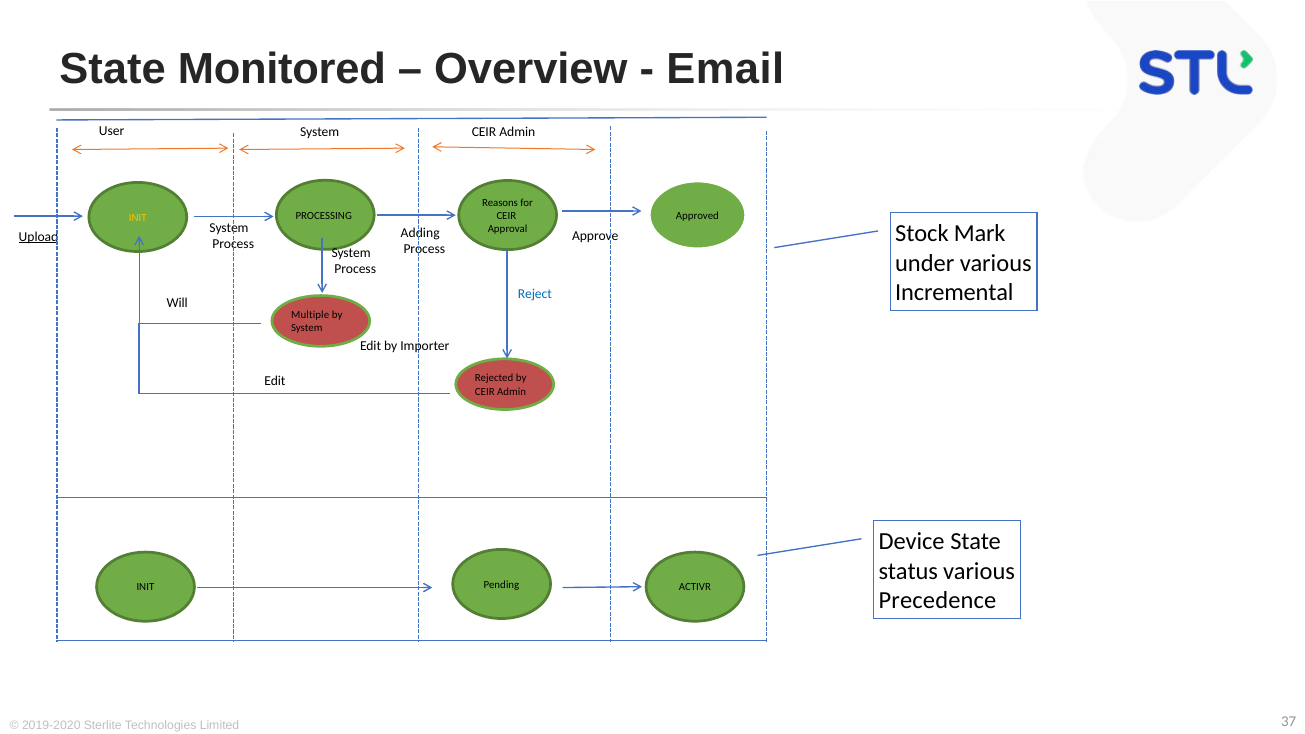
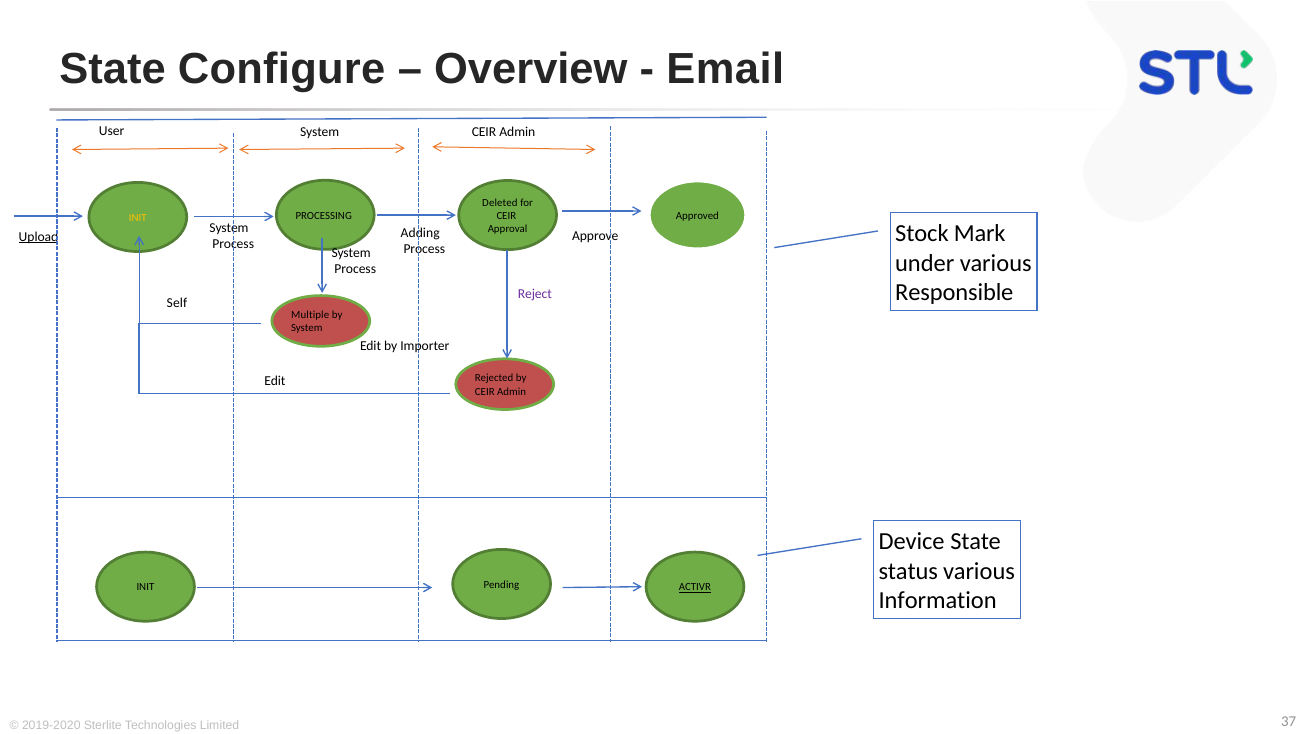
Monitored: Monitored -> Configure (282, 69)
Reasons: Reasons -> Deleted (500, 203)
Incremental: Incremental -> Responsible (954, 293)
Reject colour: blue -> purple (535, 294)
Will: Will -> Self (177, 303)
ACTIVR underline: none -> present (695, 587)
Precedence: Precedence -> Information (938, 600)
